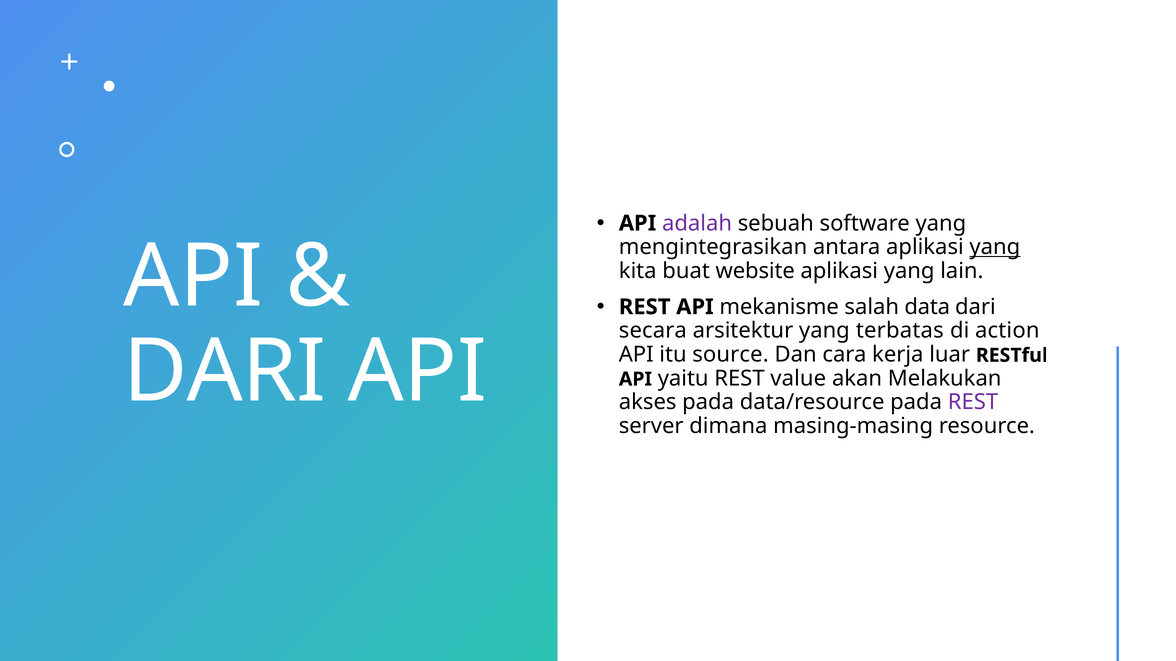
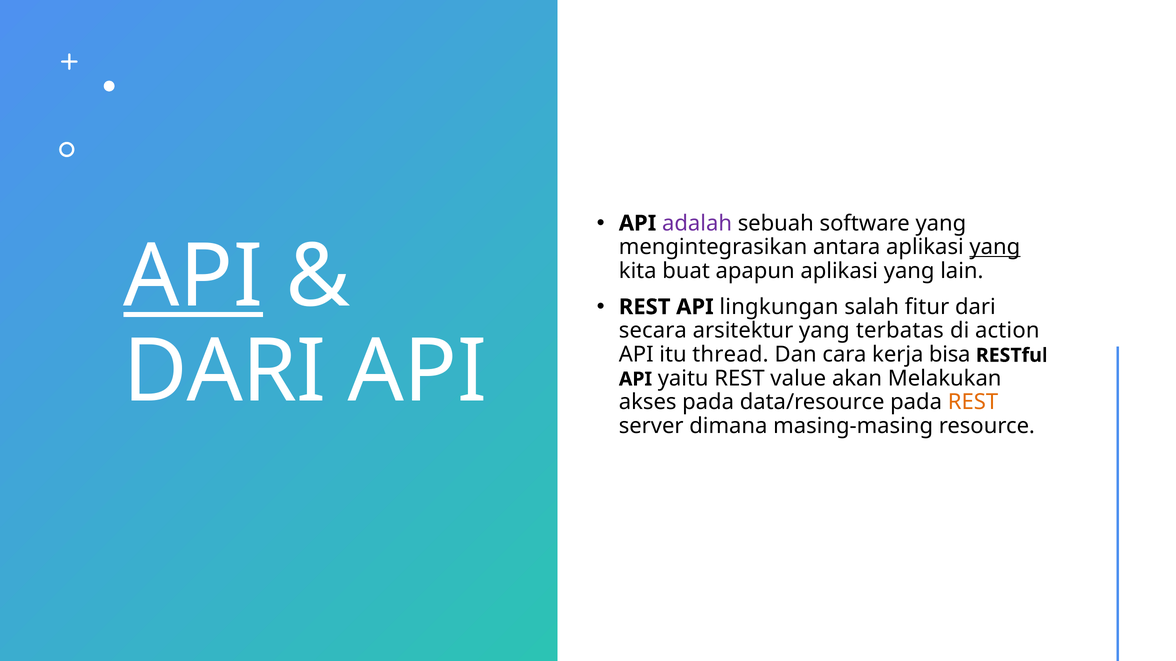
API underline: none -> present (193, 277)
website: website -> apapun (755, 271)
mekanisme: mekanisme -> lingkungan (779, 307)
data: data -> fitur (927, 307)
source: source -> thread (730, 355)
luar: luar -> bisa (950, 355)
REST colour: purple -> orange (973, 402)
